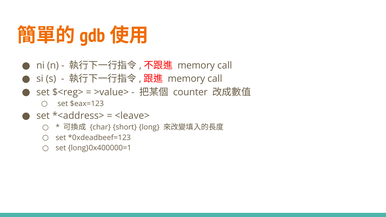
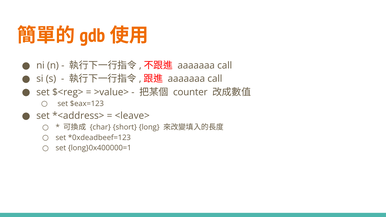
memory: memory -> aaaaaaa (196, 66)
memory: memory -> aaaaaaa (186, 79)
